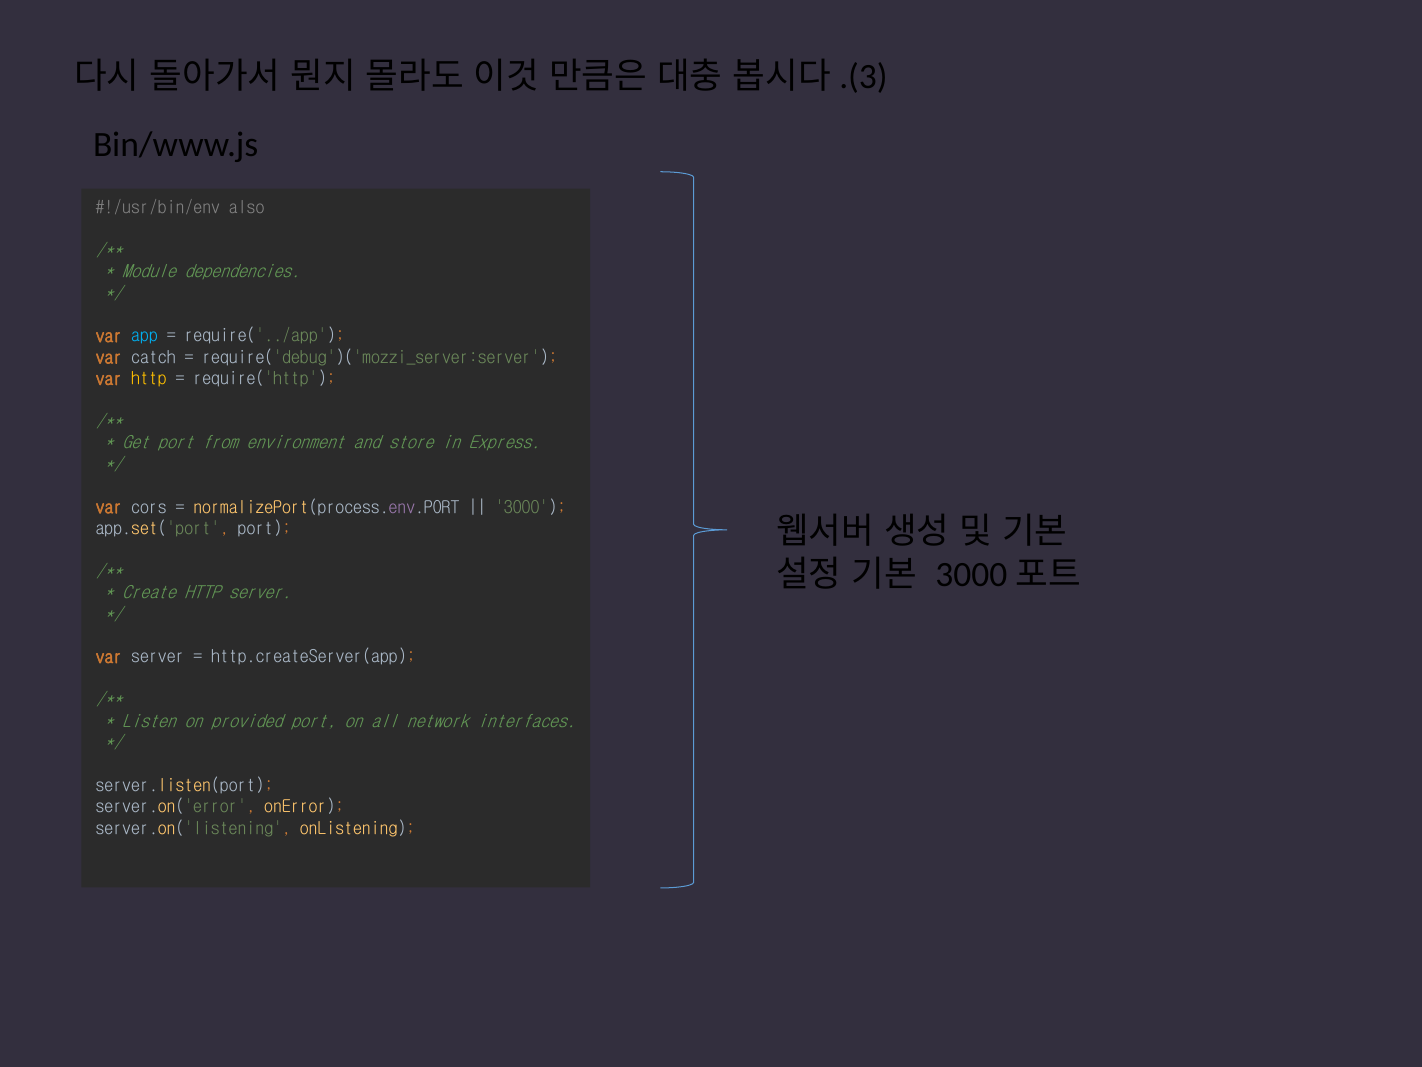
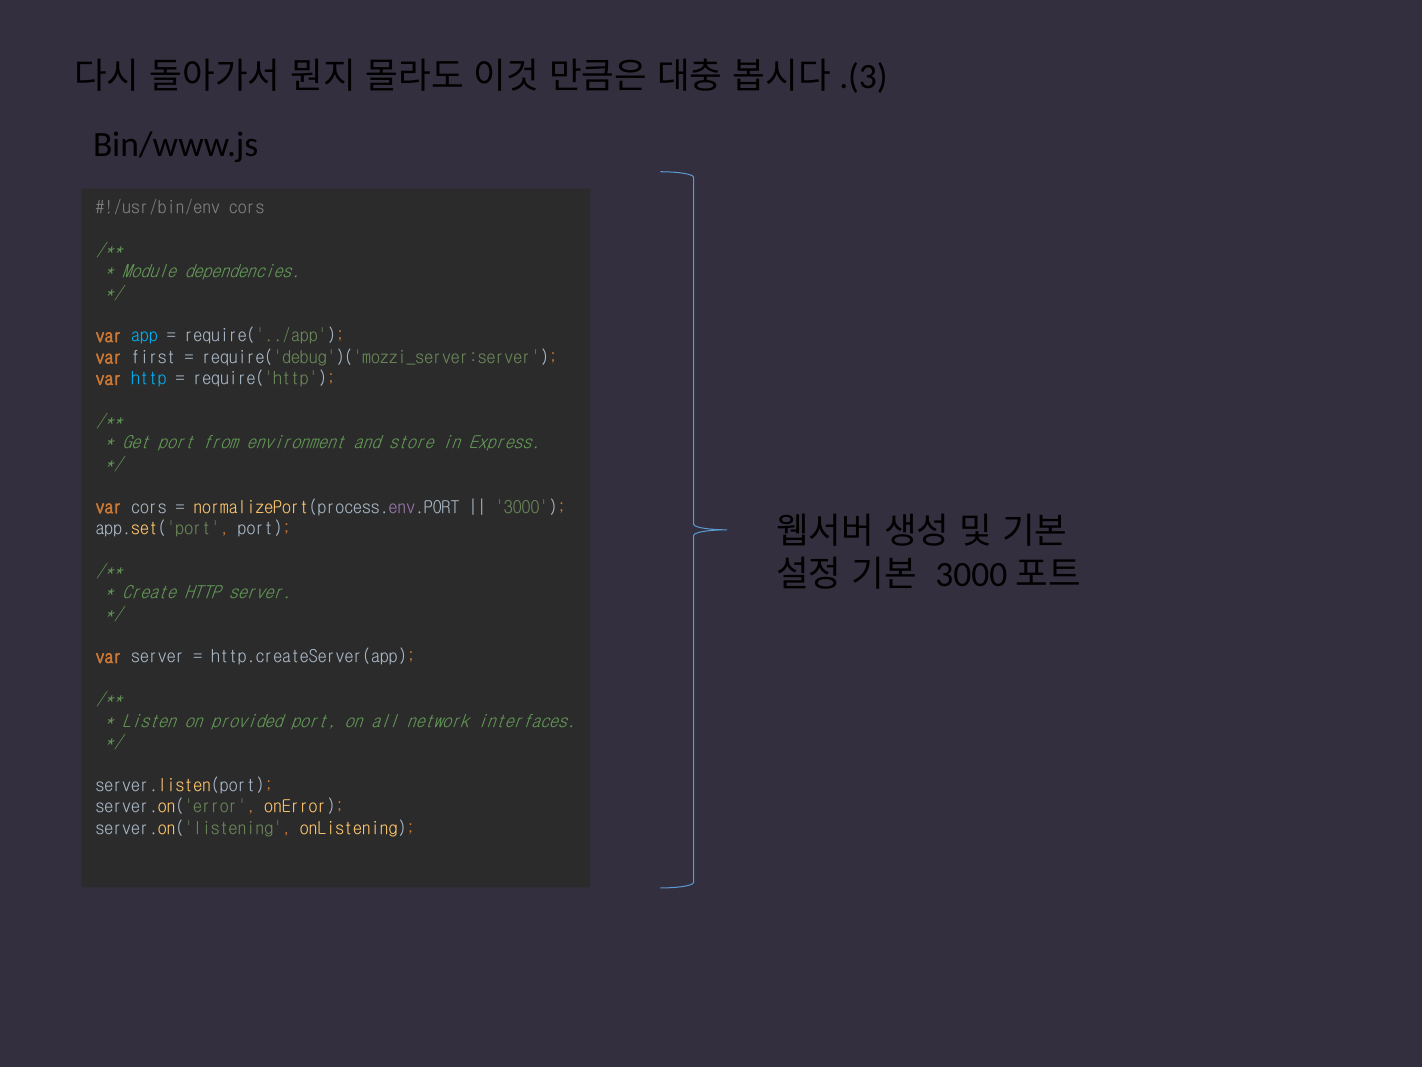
also: also -> cors (247, 208)
catch: catch -> first (153, 357)
http colour: yellow -> light blue (149, 379)
